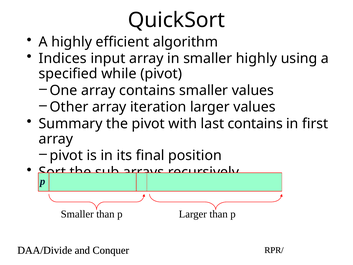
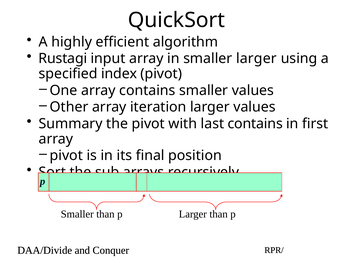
Indices: Indices -> Rustagi (63, 58)
smaller highly: highly -> larger (256, 58)
while: while -> index (119, 74)
